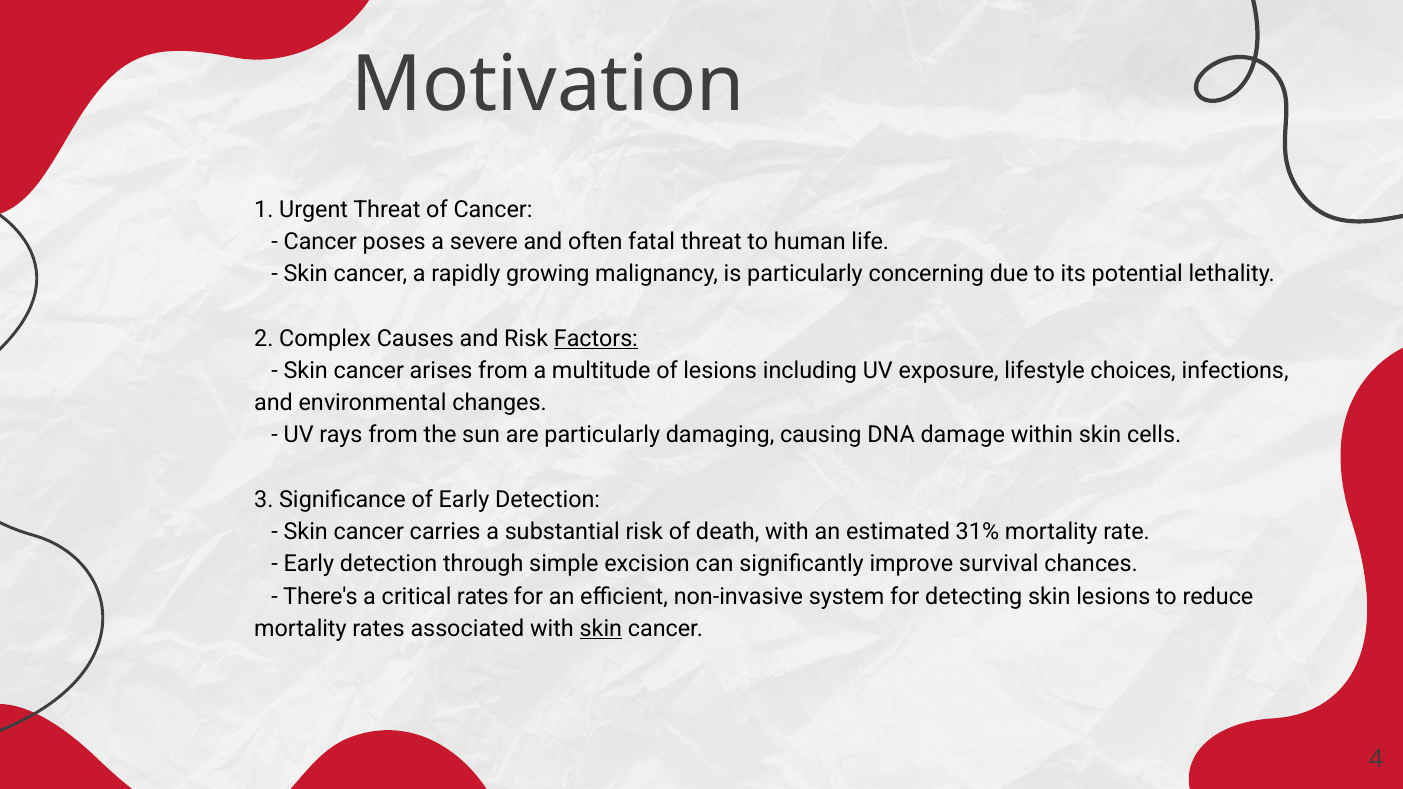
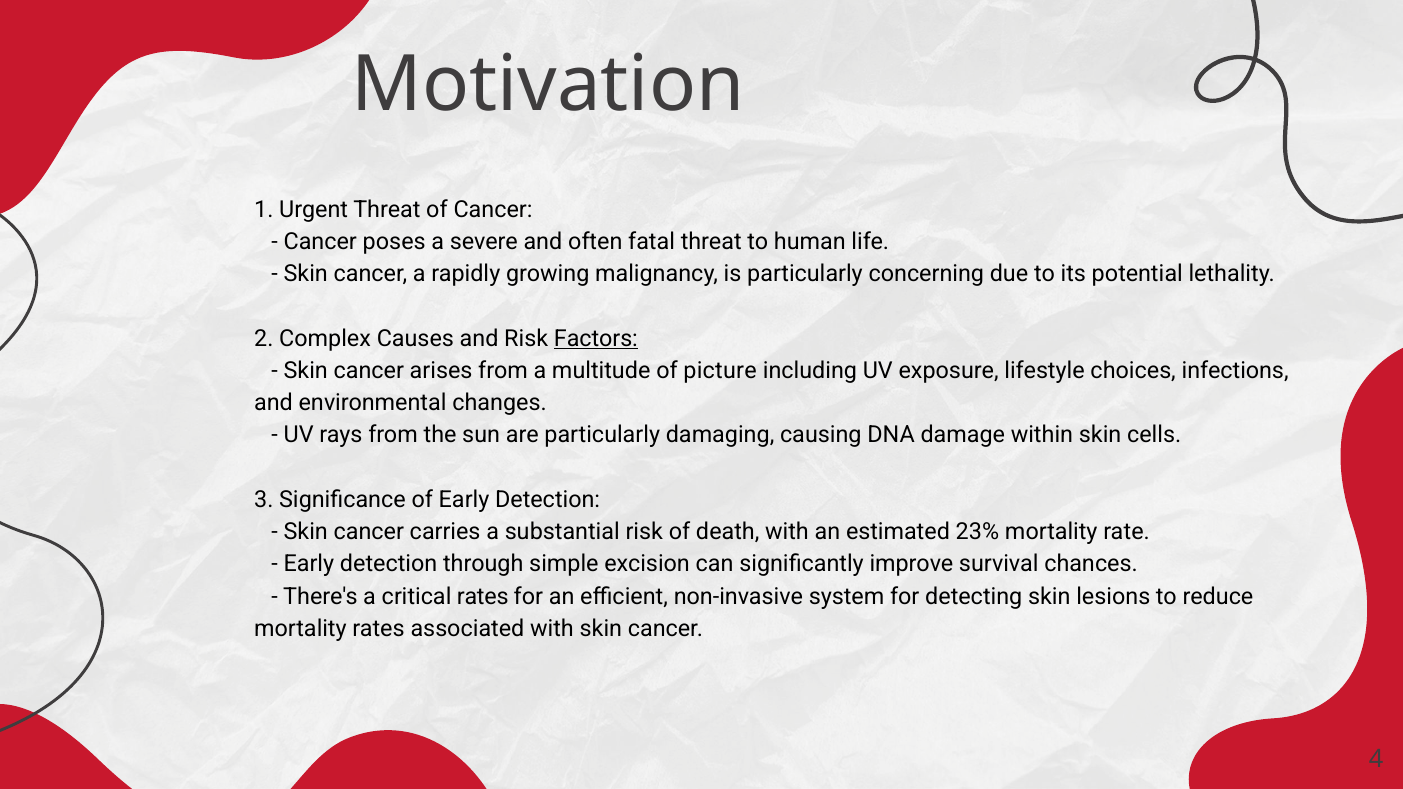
of lesions: lesions -> picture (720, 371)
31%: 31% -> 23% (977, 532)
skin underline: present -> none (601, 629)
